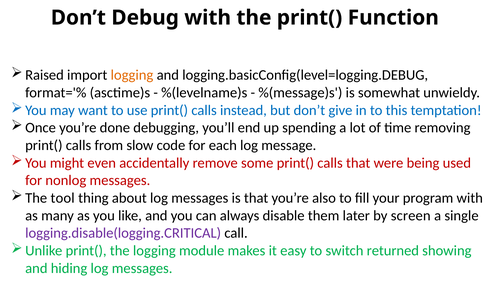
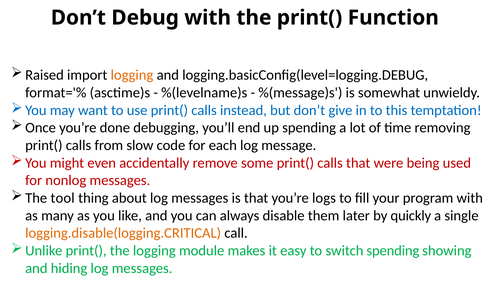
also: also -> logs (324, 198)
screen: screen -> quickly (411, 215)
logging.disable(logging.CRITICAL colour: purple -> orange (123, 233)
switch returned: returned -> spending (393, 251)
